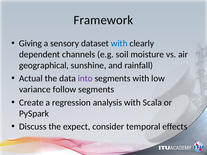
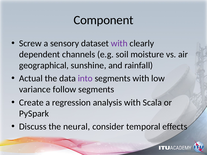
Framework: Framework -> Component (103, 20)
Giving: Giving -> Screw (30, 43)
with colour: blue -> purple (119, 43)
expect: expect -> neural (77, 127)
